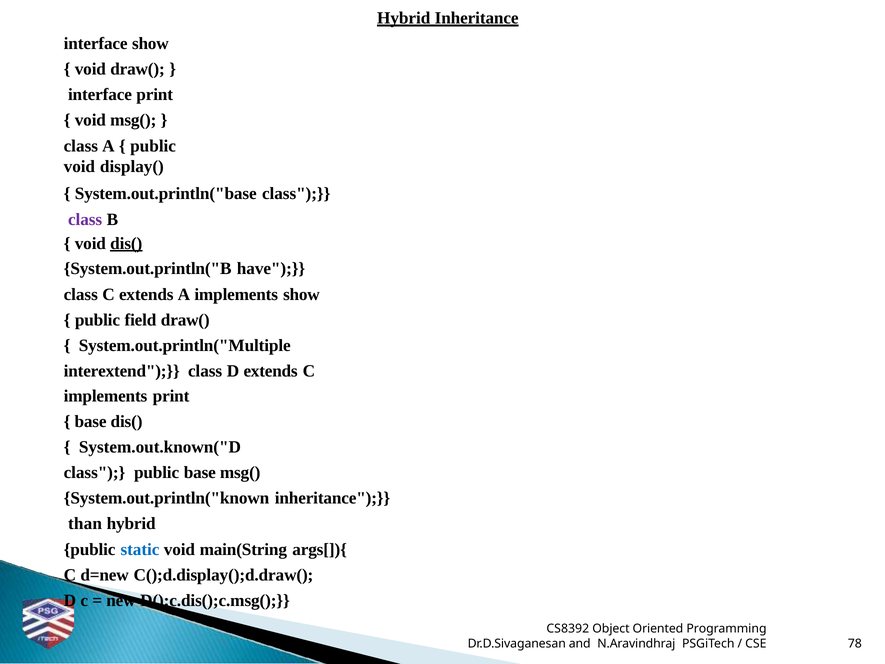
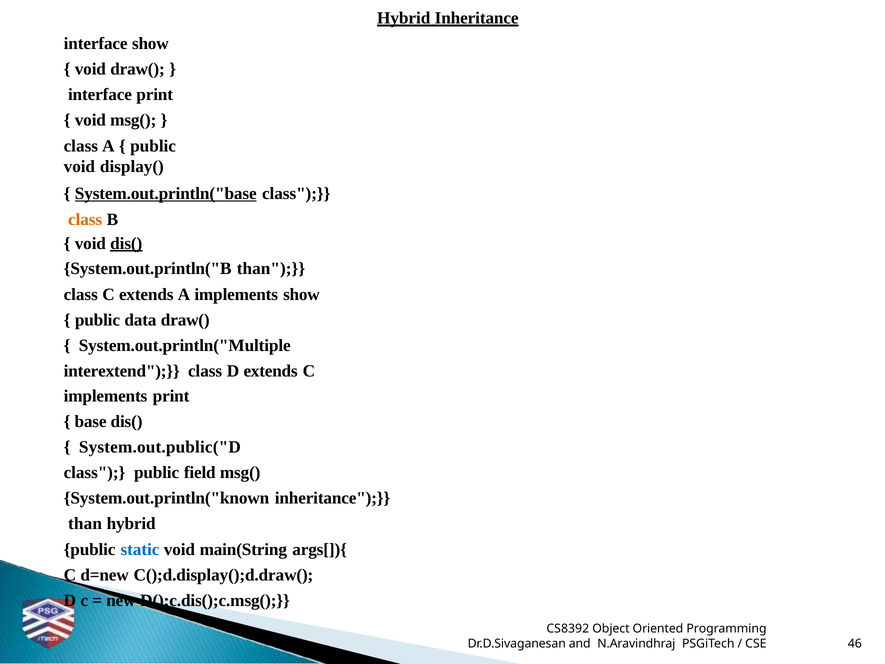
System.out.println("base underline: none -> present (166, 194)
class colour: purple -> orange (85, 219)
System.out.println("B have: have -> than (271, 269)
field: field -> data (140, 320)
System.out.known("D: System.out.known("D -> System.out.public("D (160, 447)
public base: base -> field (200, 472)
78: 78 -> 46 (855, 643)
